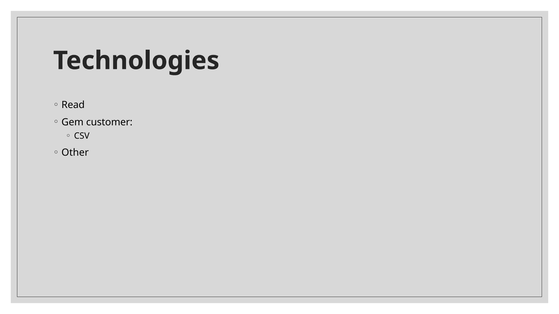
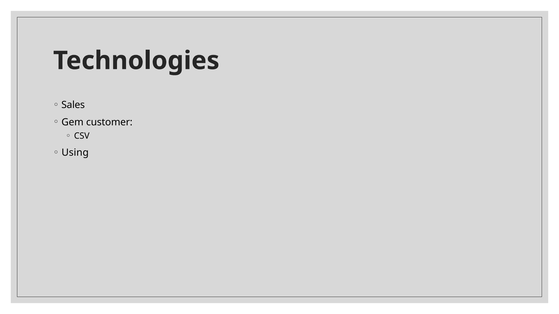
Read: Read -> Sales (73, 105)
Other: Other -> Using (75, 153)
